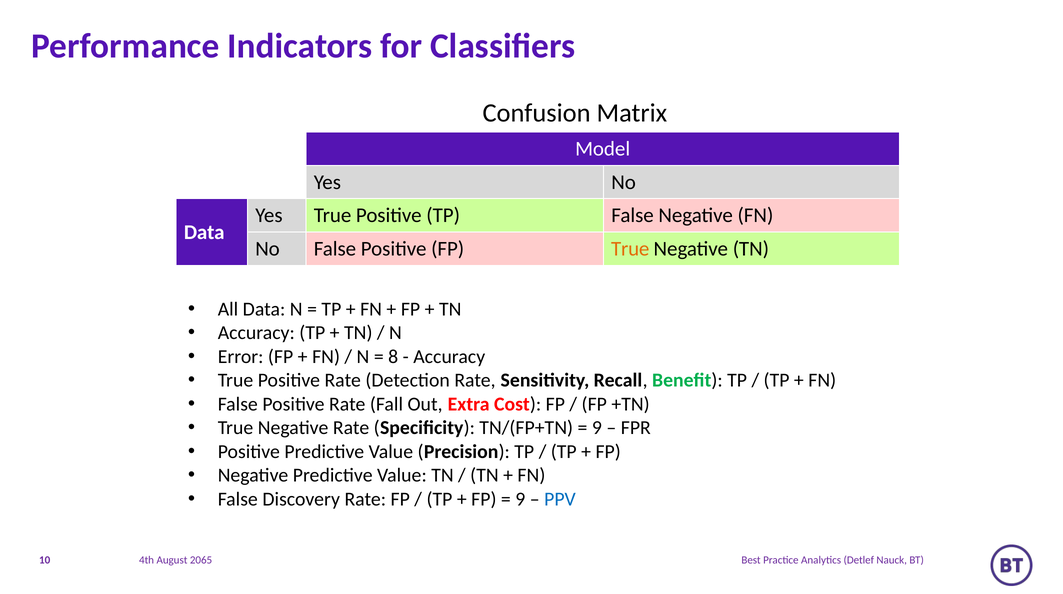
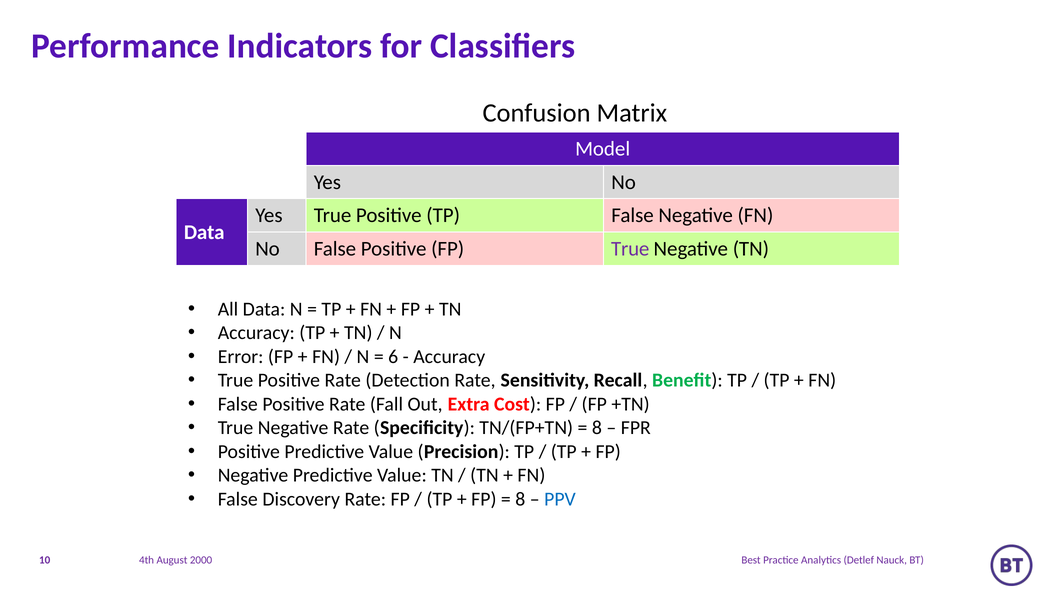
True colour: orange -> purple (630, 249)
8: 8 -> 6 (393, 357)
9: 9 -> 8 (597, 428)
9: 9 -> 8 (520, 499)
2065: 2065 -> 2000 (201, 560)
